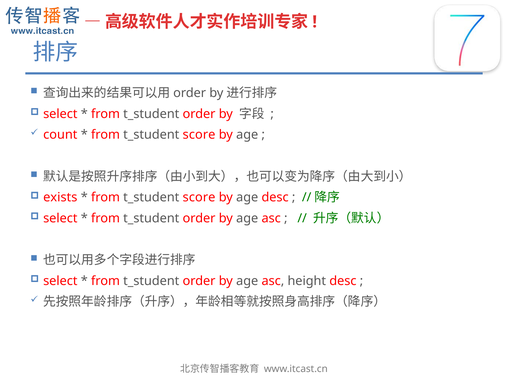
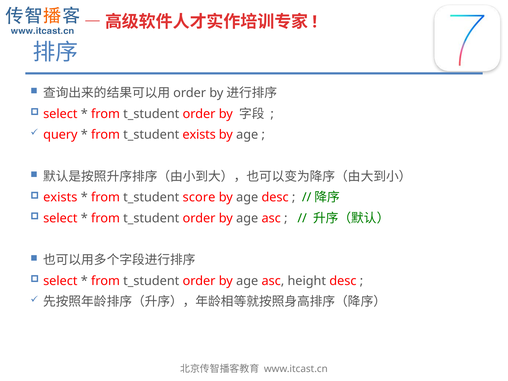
count: count -> query (60, 135)
score: score -> exists (199, 135)
